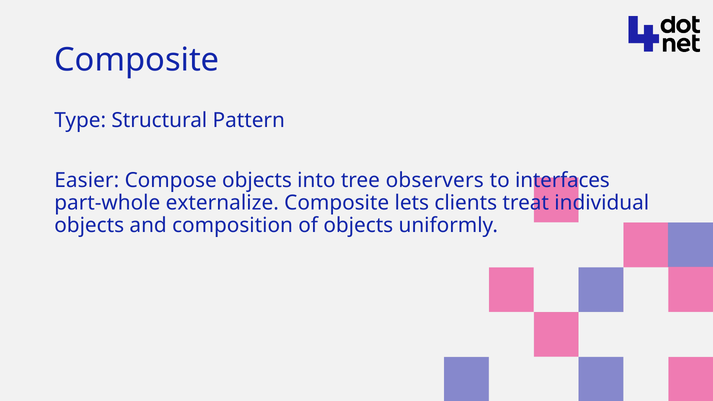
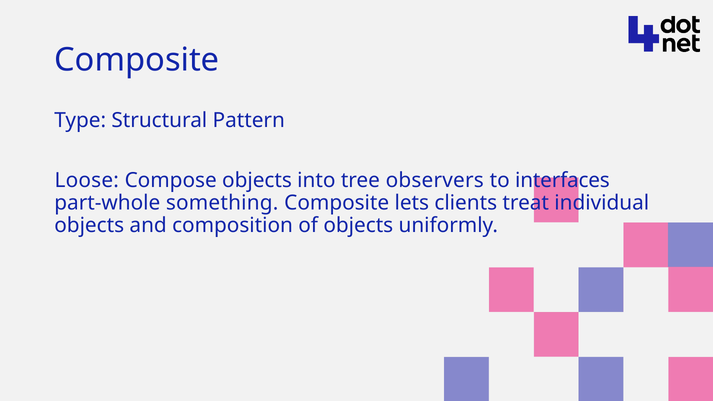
Easier: Easier -> Loose (87, 180)
externalize: externalize -> something (222, 203)
